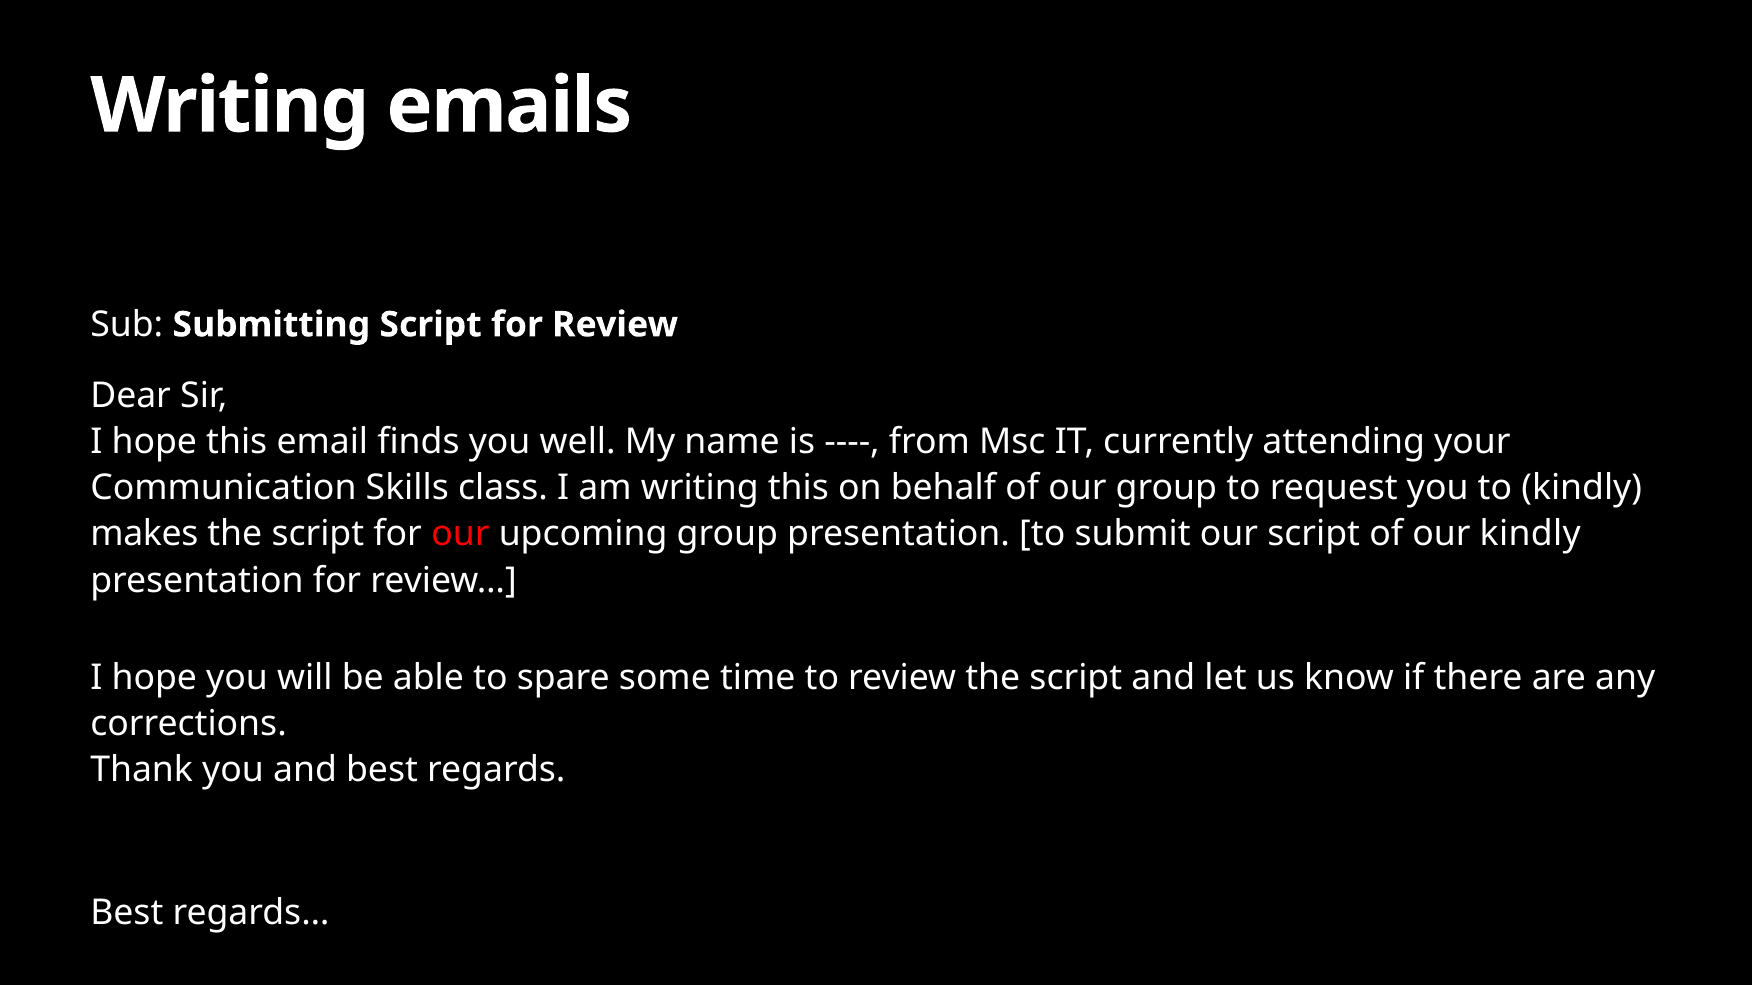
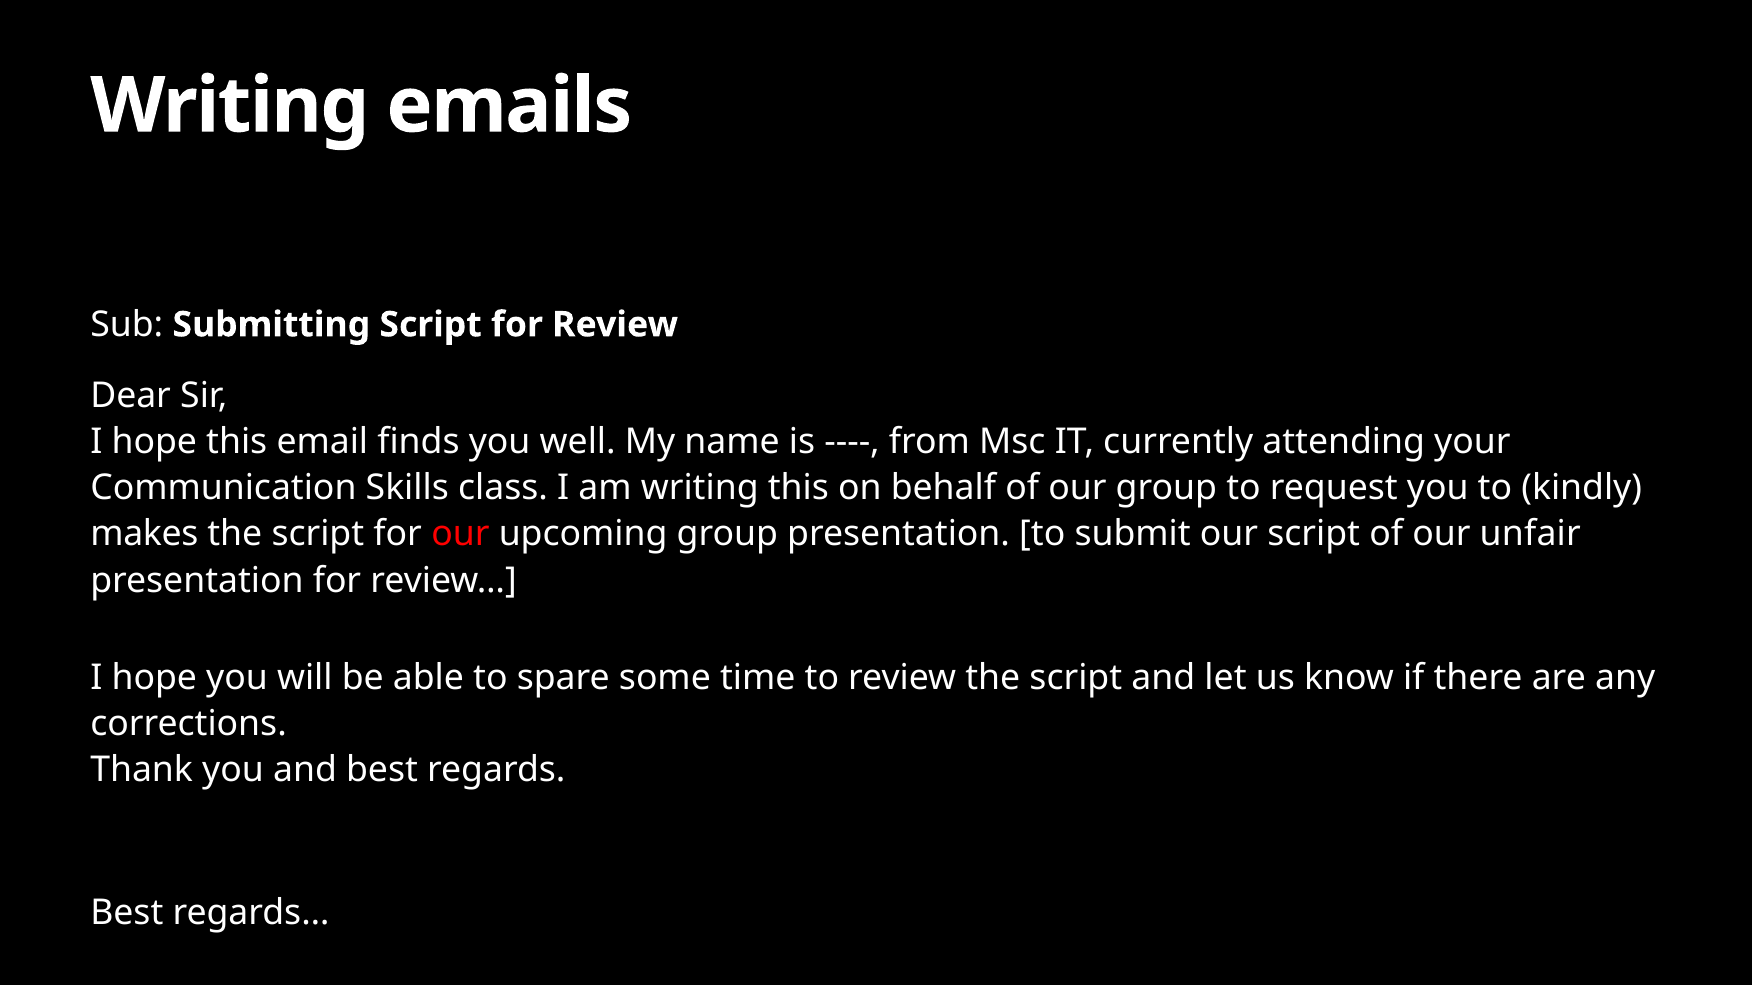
our kindly: kindly -> unfair (1530, 535)
